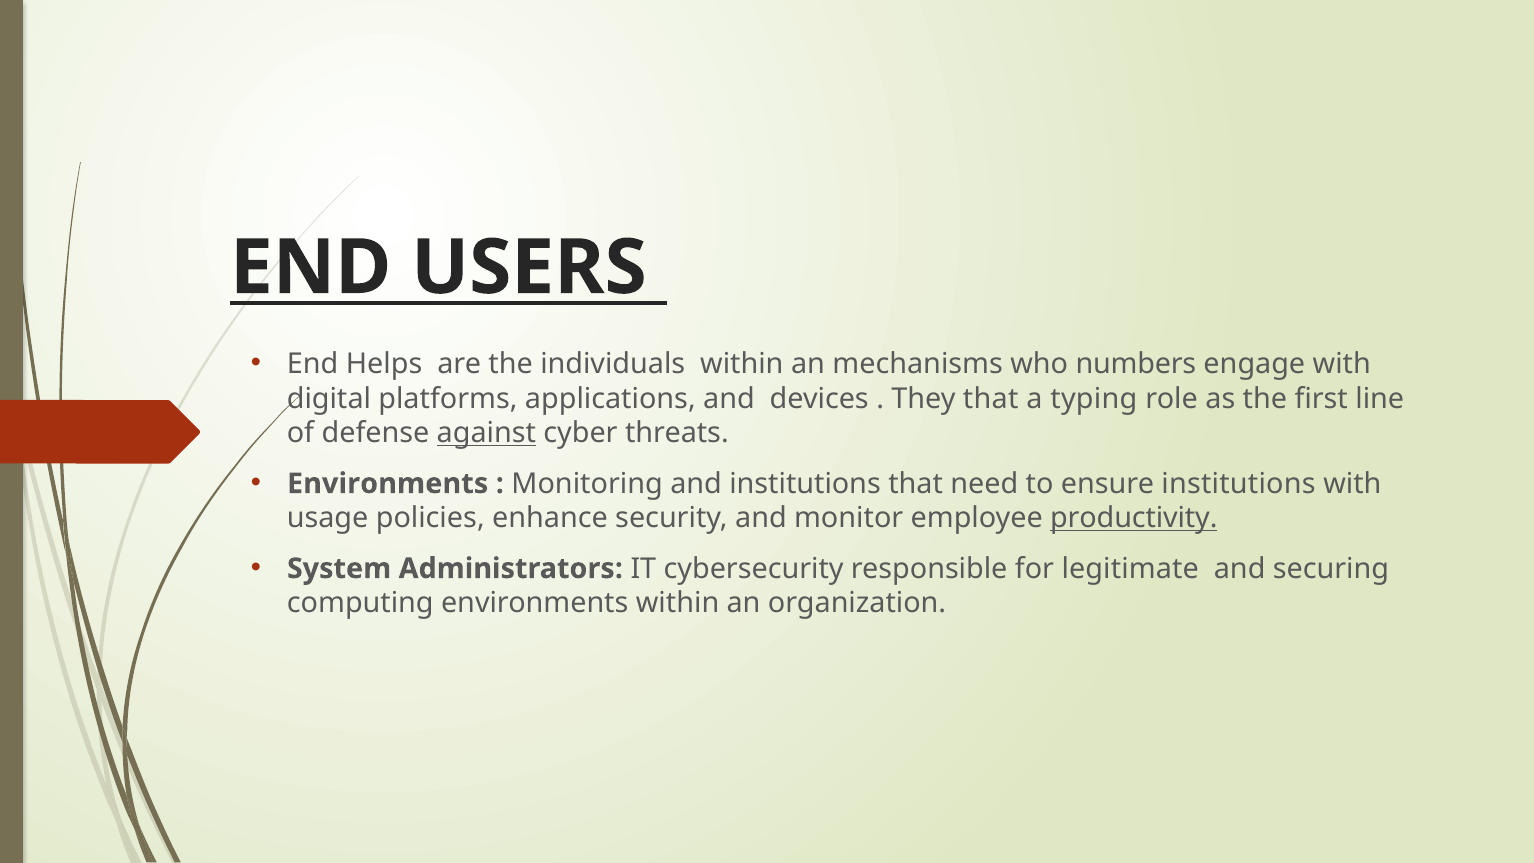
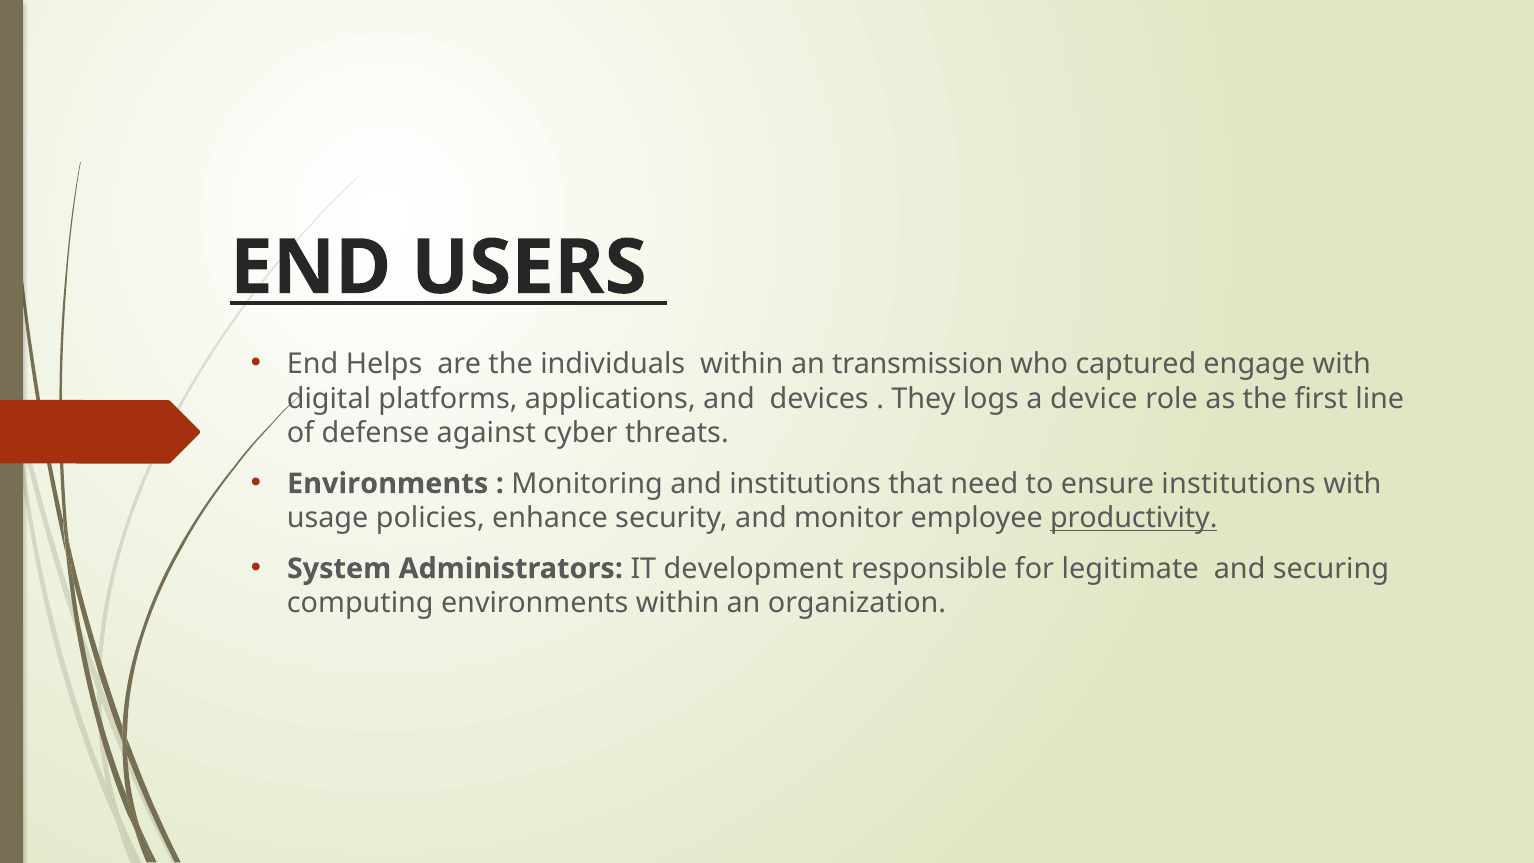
mechanisms: mechanisms -> transmission (918, 364)
numbers: numbers -> captured (1136, 364)
They that: that -> logs (991, 398)
typing: typing -> device (1094, 398)
against underline: present -> none (486, 433)
cybersecurity: cybersecurity -> development (754, 569)
